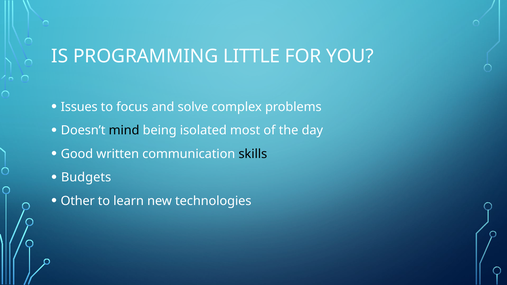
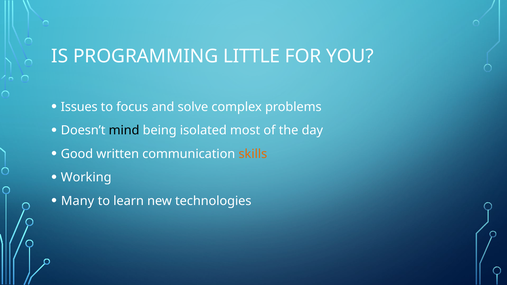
skills colour: black -> orange (253, 154)
Budgets: Budgets -> Working (86, 178)
Other: Other -> Many (78, 201)
